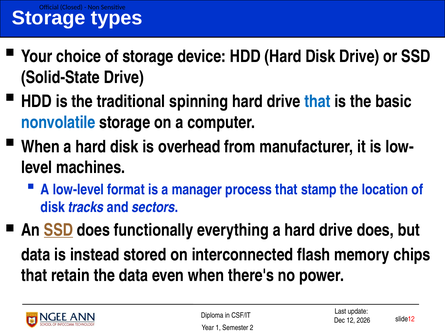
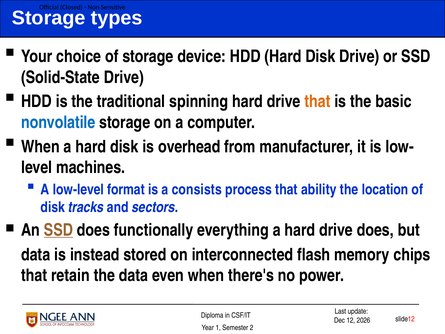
that colour: blue -> orange (317, 101)
manager: manager -> consists (197, 189)
stamp: stamp -> ability (319, 189)
